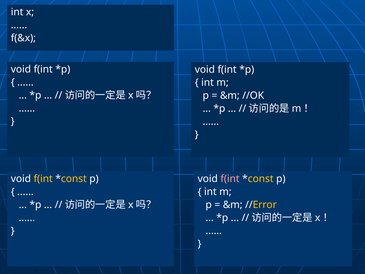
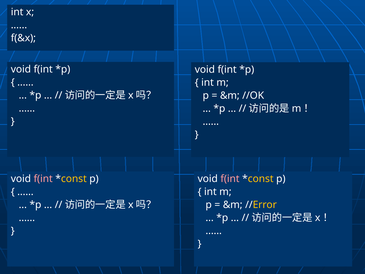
f(int colour: yellow -> pink (43, 179)
